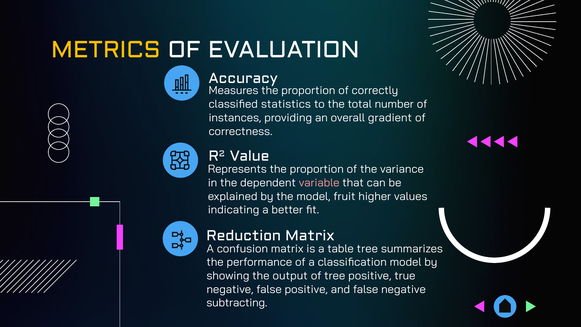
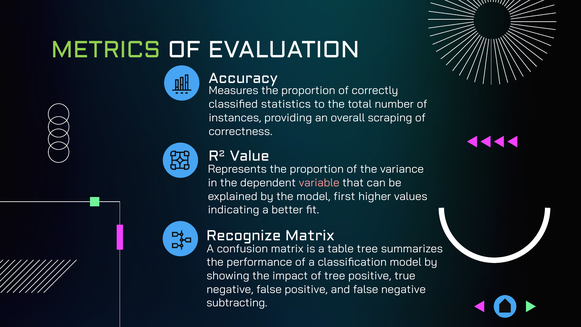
METRICS colour: yellow -> light green (106, 50)
gradient: gradient -> scraping (390, 118)
fruit: fruit -> first (344, 196)
Reduction: Reduction -> Recognize (244, 235)
output: output -> impact (290, 276)
